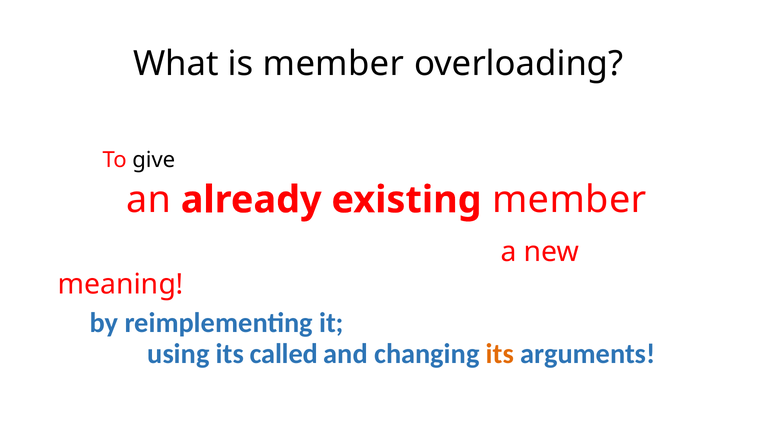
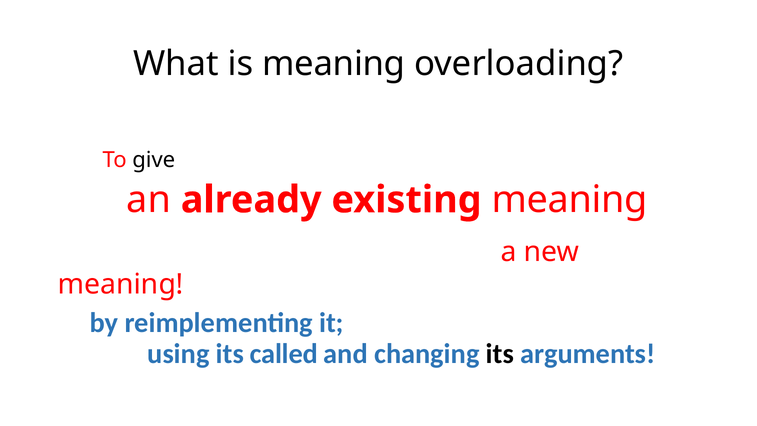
is member: member -> meaning (334, 64)
existing member: member -> meaning (570, 200)
its colour: orange -> black (500, 354)
